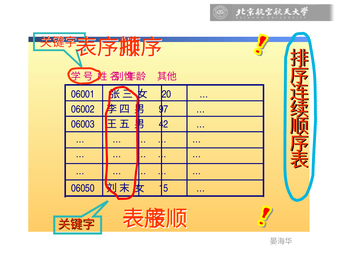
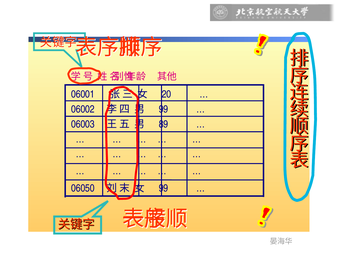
97: 97 -> 99 (163, 109)
42: 42 -> 89 (163, 124)
15: 15 -> 99 (163, 188)
